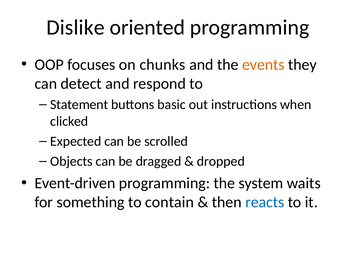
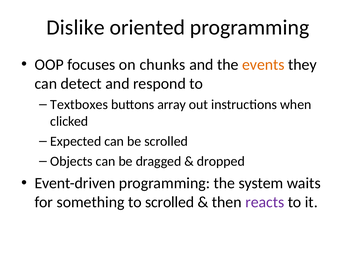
Statement: Statement -> Textboxes (79, 105)
basic: basic -> array (172, 105)
to contain: contain -> scrolled (170, 202)
reacts colour: blue -> purple (265, 202)
